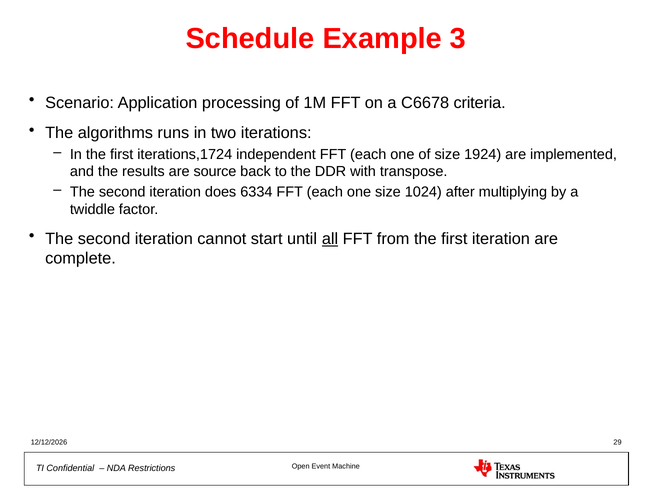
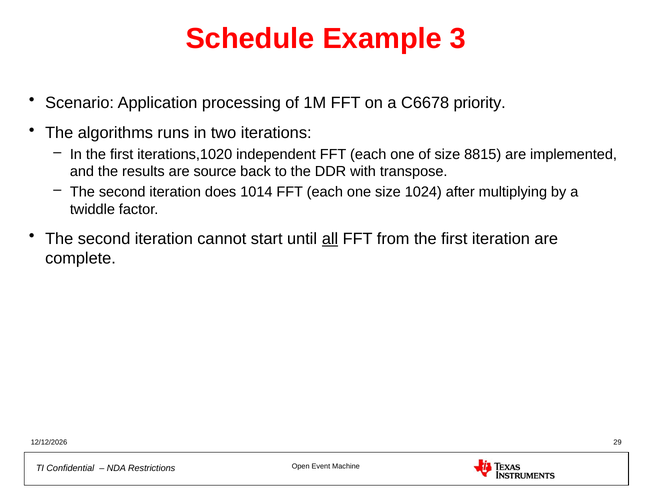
criteria: criteria -> priority (480, 103)
iterations,1724: iterations,1724 -> iterations,1020 (185, 154)
1924: 1924 -> 8815 (483, 154)
6334: 6334 -> 1014 (256, 192)
